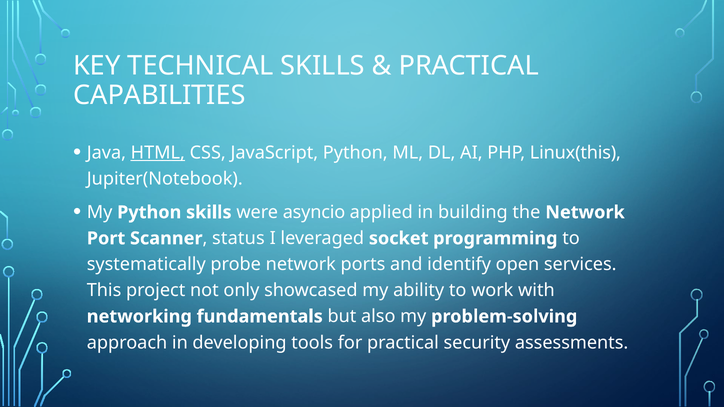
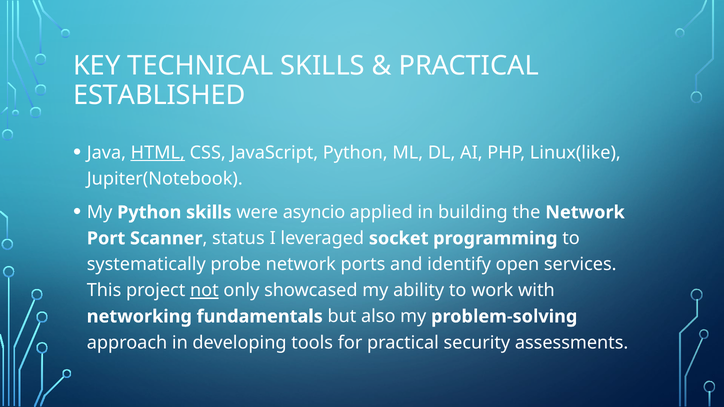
CAPABILITIES: CAPABILITIES -> ESTABLISHED (159, 95)
Linux(this: Linux(this -> Linux(like (575, 153)
not underline: none -> present (204, 291)
